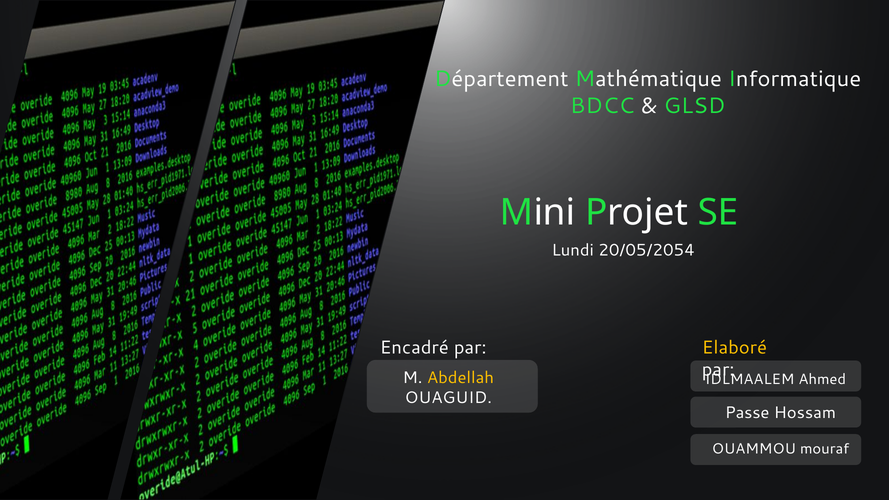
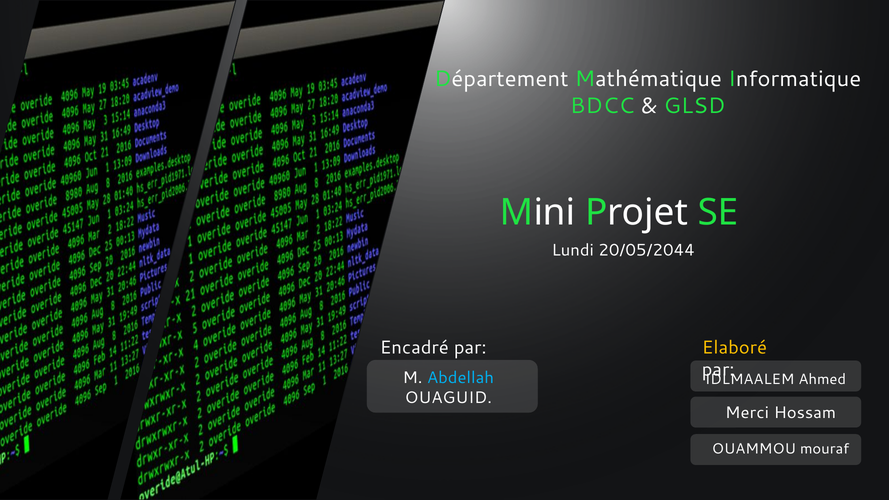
20/05/2054: 20/05/2054 -> 20/05/2044 (647, 250)
Abdellah colour: yellow -> light blue (461, 378)
Passe: Passe -> Merci (747, 413)
